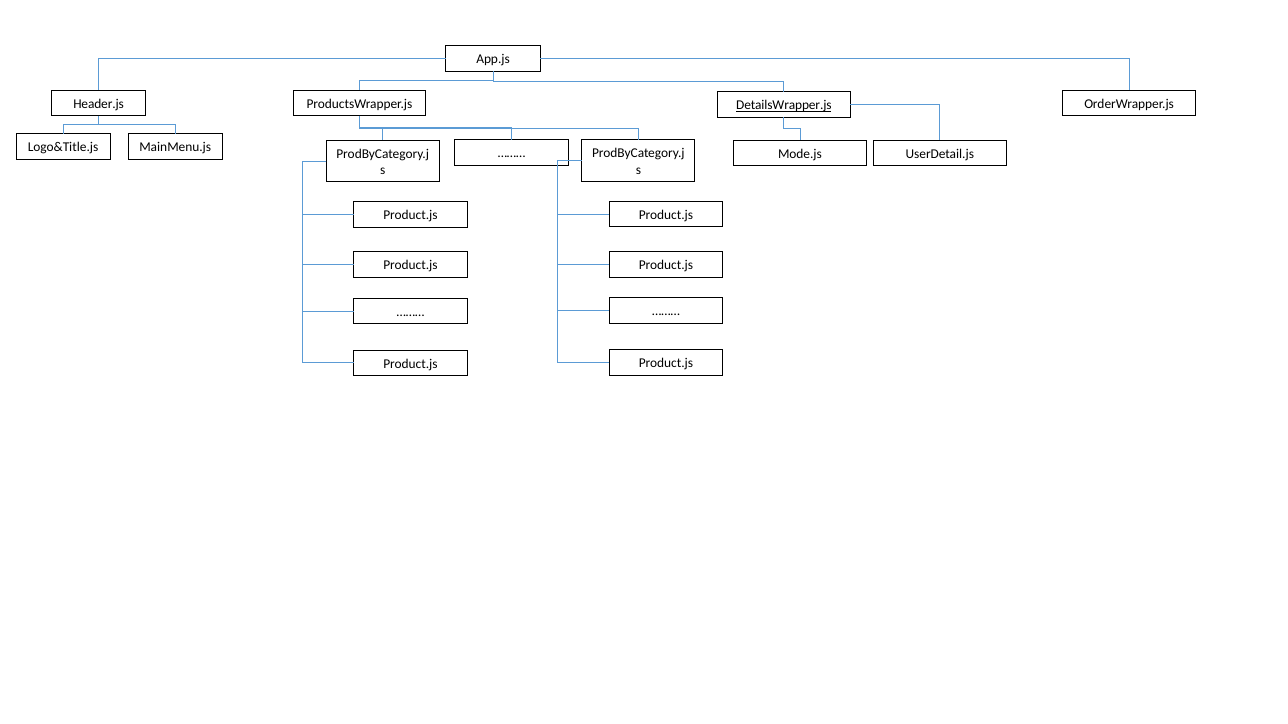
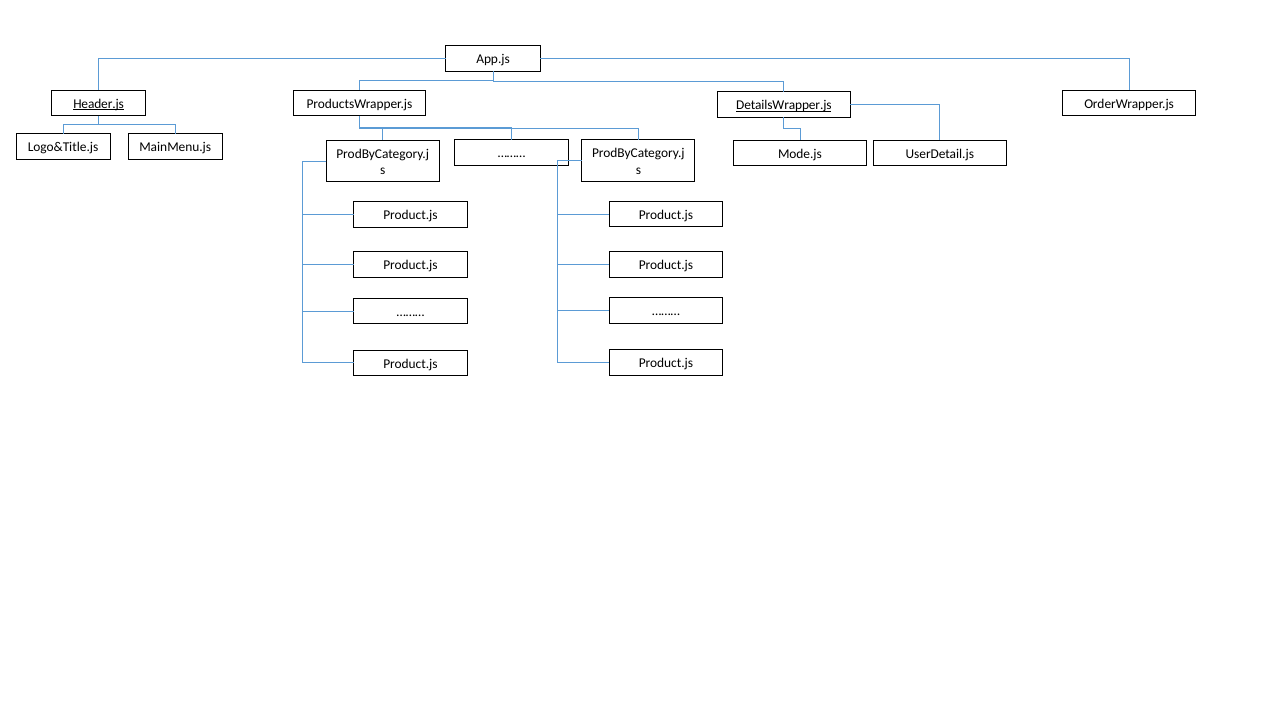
Header.js underline: none -> present (99, 104)
